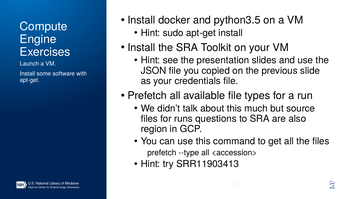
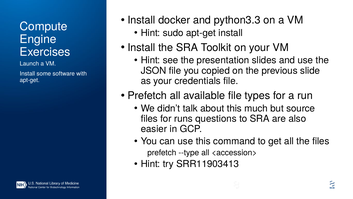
python3.5: python3.5 -> python3.3 (237, 20)
region: region -> easier (154, 129)
